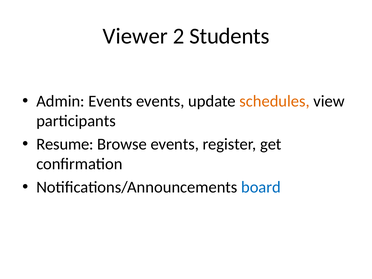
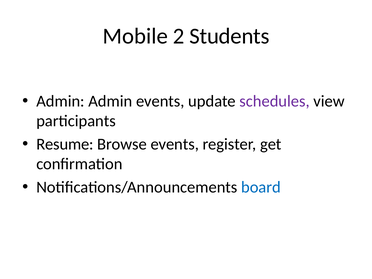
Viewer: Viewer -> Mobile (135, 36)
Admin Events: Events -> Admin (110, 101)
schedules colour: orange -> purple (275, 101)
